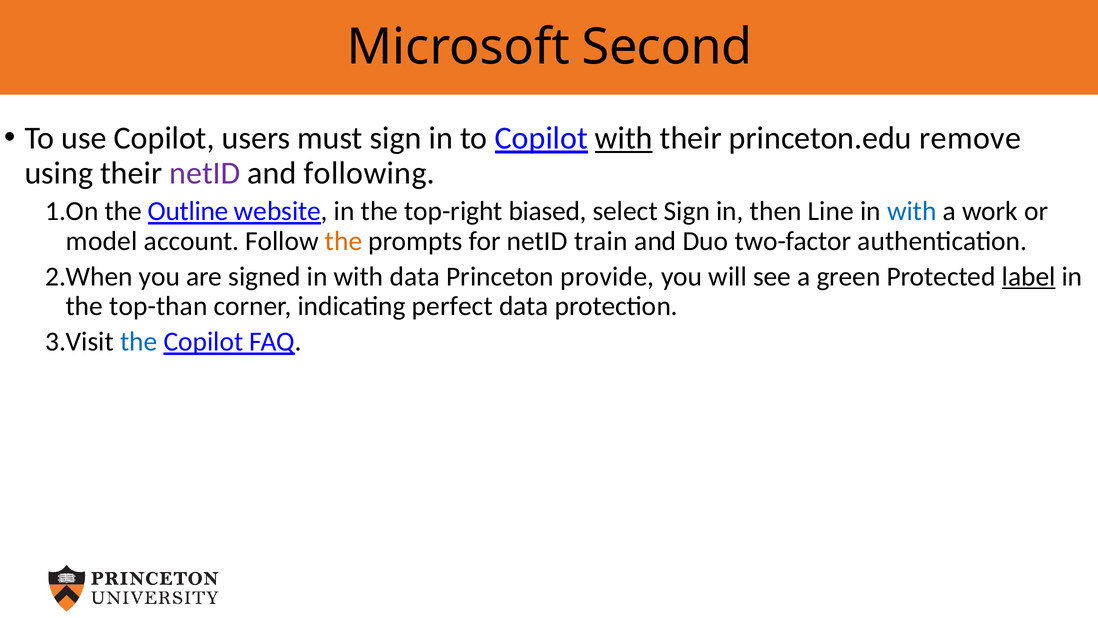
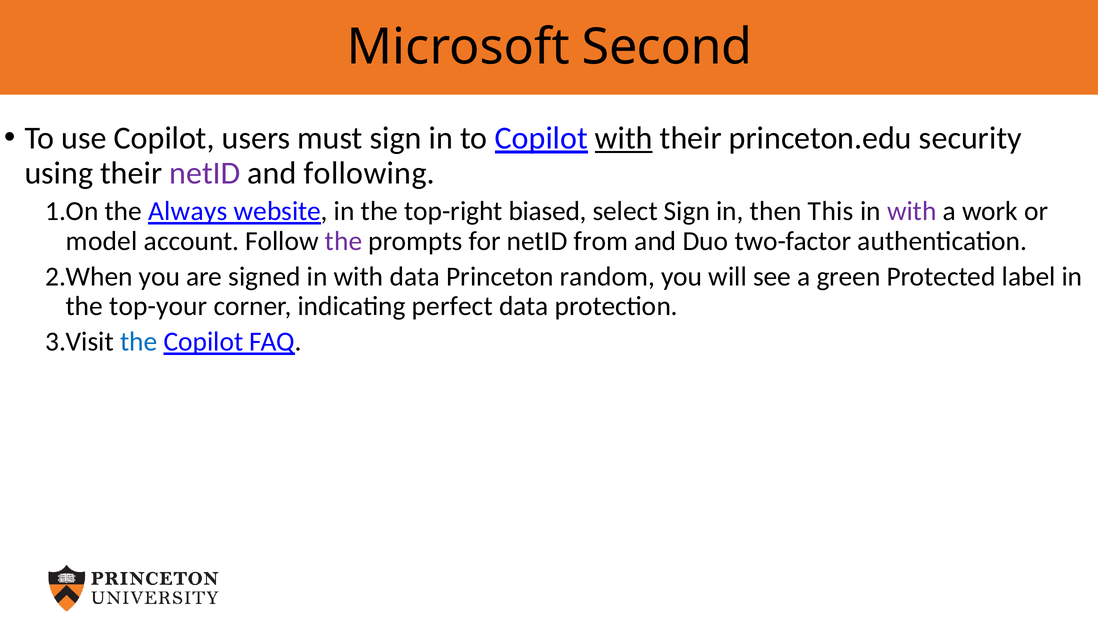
remove: remove -> security (970, 138)
Outline: Outline -> Always (188, 211)
Line: Line -> This (831, 211)
with colour: blue -> purple (912, 211)
the colour: orange -> purple (344, 241)
train: train -> from (601, 241)
provide: provide -> random (607, 276)
label underline: present -> none (1029, 276)
top-than: top-than -> top-your (158, 306)
